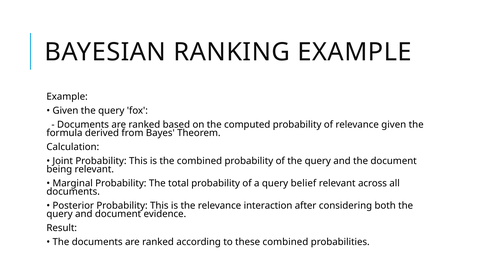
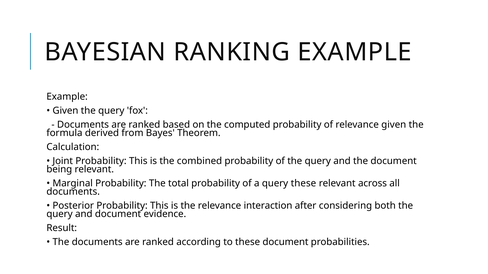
query belief: belief -> these (303, 184)
these combined: combined -> document (285, 242)
